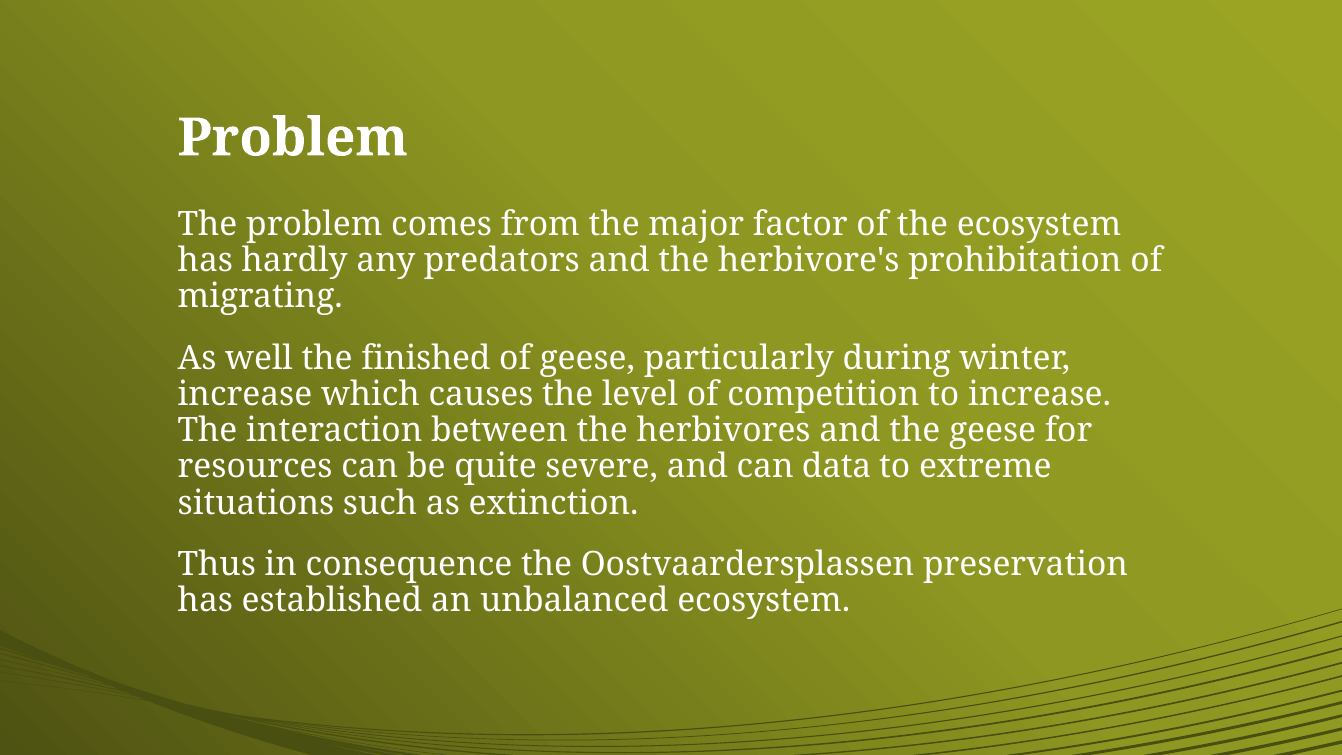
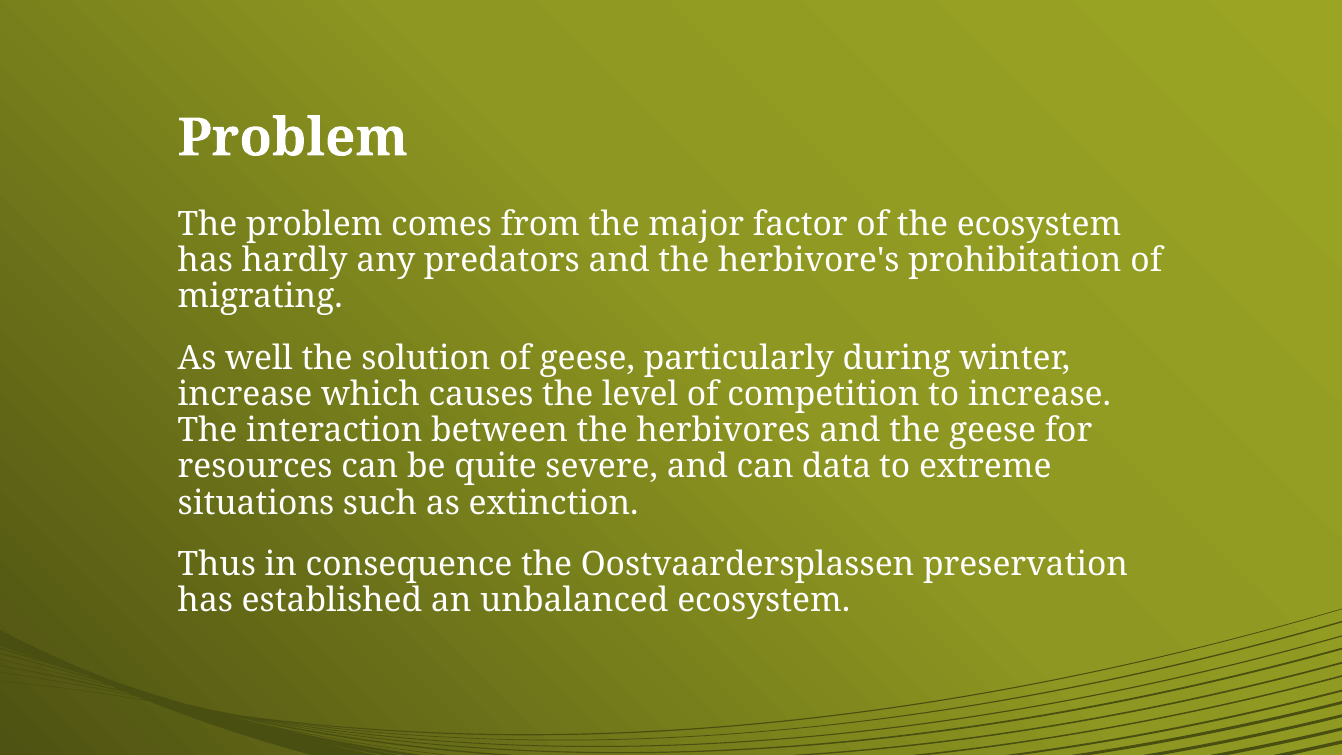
finished: finished -> solution (426, 358)
